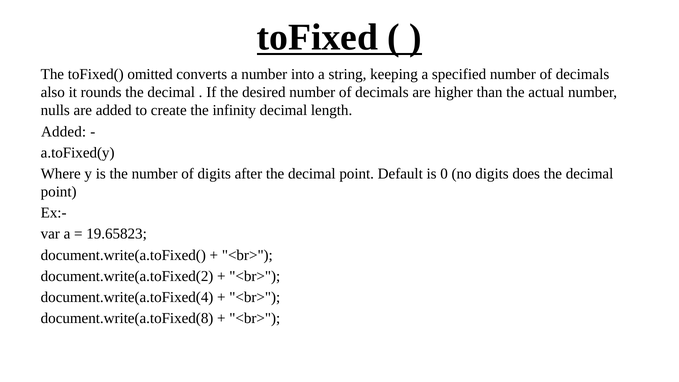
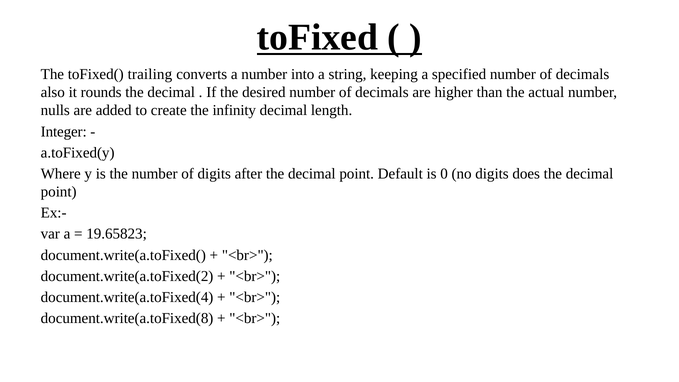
omitted: omitted -> trailing (150, 74)
Added: Added -> Integer (64, 132)
